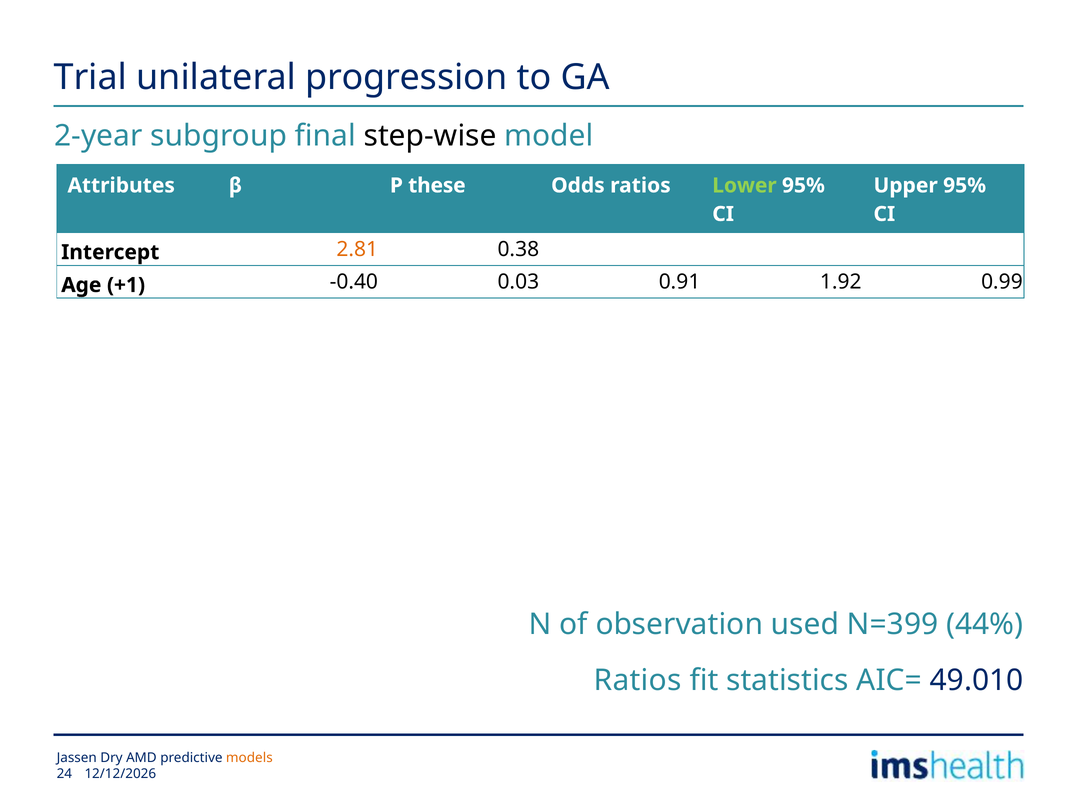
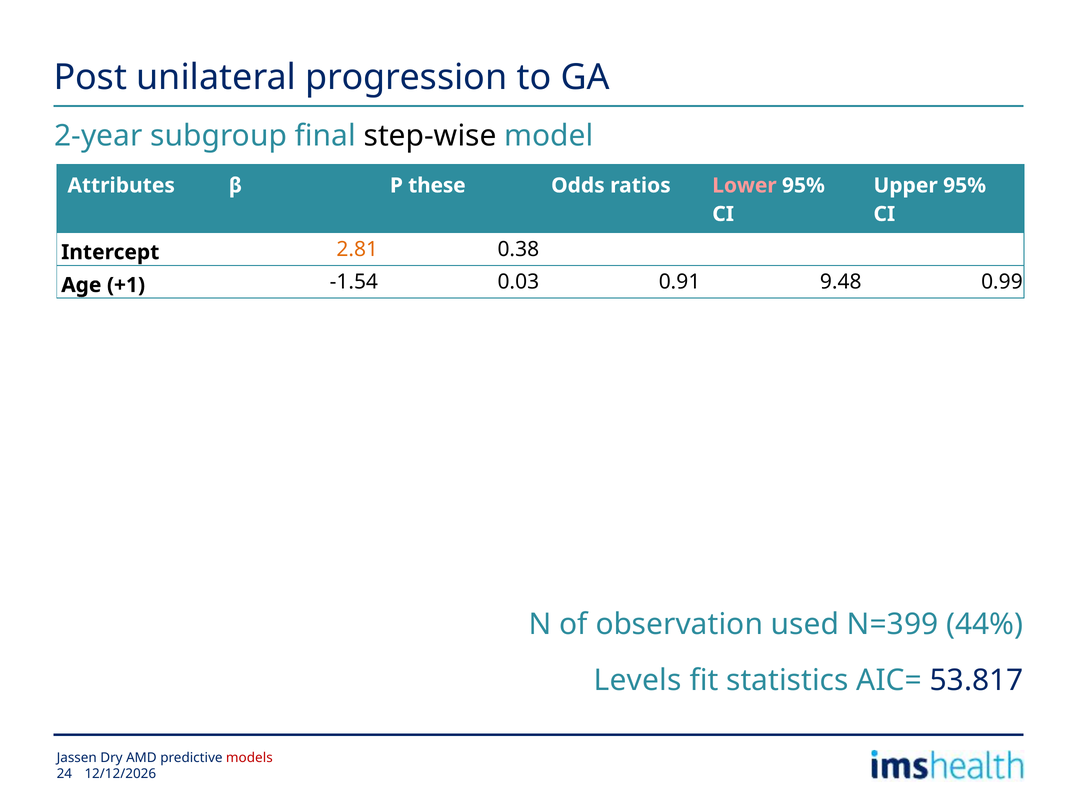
Trial: Trial -> Post (90, 77)
Lower colour: light green -> pink (744, 186)
-0.40: -0.40 -> -1.54 (354, 282)
1.92: 1.92 -> 9.48 (841, 282)
Ratios: Ratios -> Levels (638, 681)
49.010: 49.010 -> 53.817 (977, 681)
models colour: orange -> red (249, 758)
